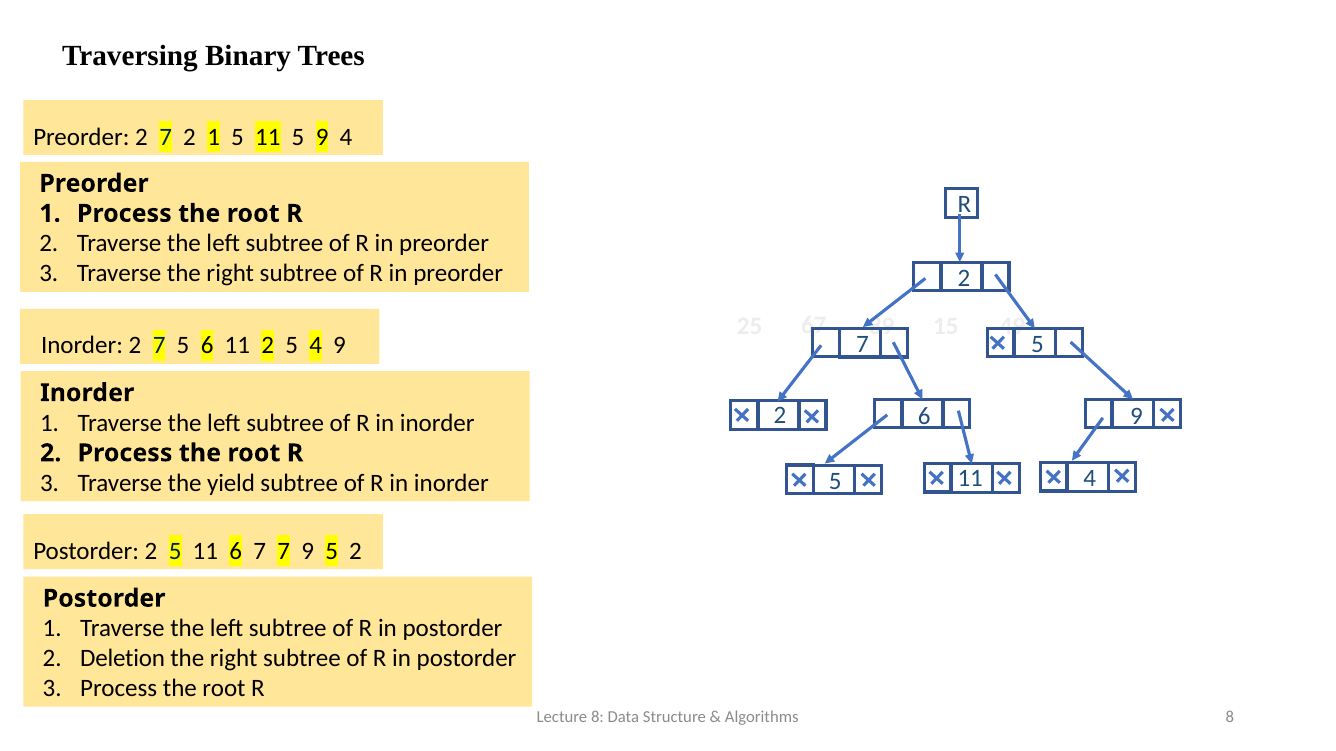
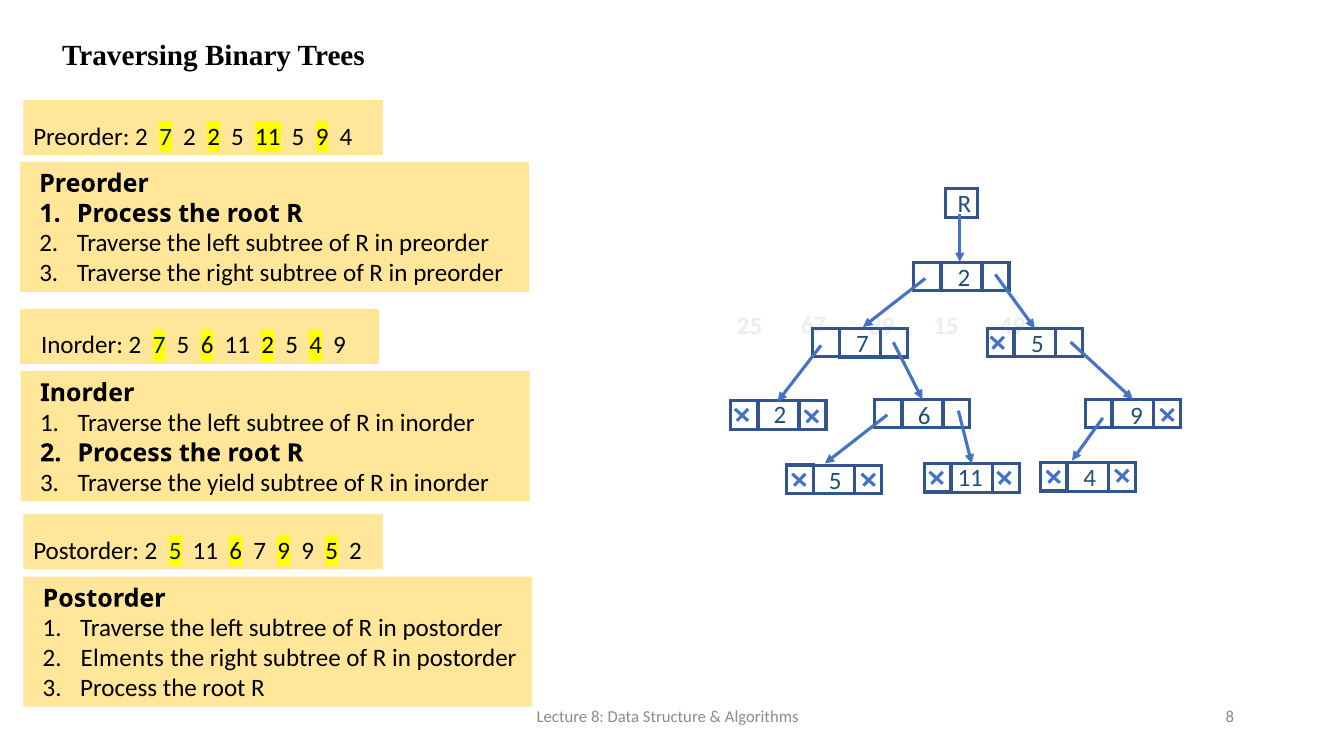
7 2 1: 1 -> 2 (214, 137)
6 7 7: 7 -> 9 (284, 551)
Deletion: Deletion -> Elments (122, 659)
